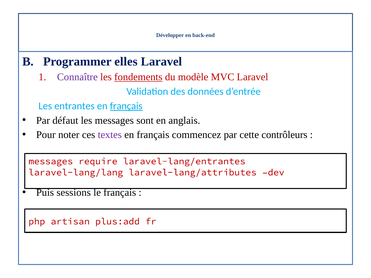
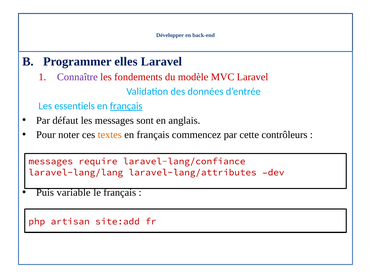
fondements underline: present -> none (138, 77)
entrantes: entrantes -> essentiels (75, 106)
textes colour: purple -> orange (110, 135)
laravel-lang/entrantes: laravel-lang/entrantes -> laravel-lang/confiance (184, 161)
sessions: sessions -> variable (74, 193)
plus:add: plus:add -> site:add (117, 222)
